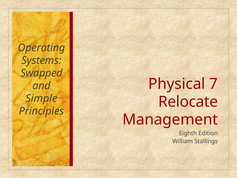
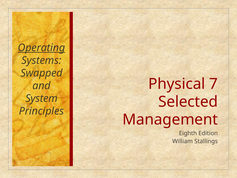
Operating underline: none -> present (41, 48)
Simple: Simple -> System (42, 98)
Relocate: Relocate -> Selected (188, 102)
